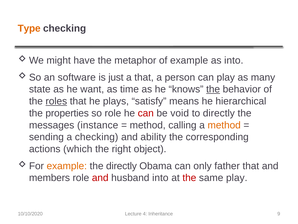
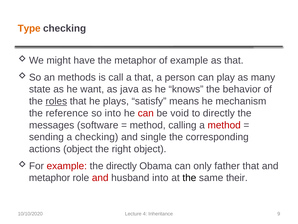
as into: into -> that (234, 60)
software: software -> methods (77, 77)
just: just -> call (116, 77)
time: time -> java (129, 89)
the underline: present -> none (213, 89)
hierarchical: hierarchical -> mechanism (241, 101)
properties: properties -> reference (67, 113)
so role: role -> into (113, 113)
instance: instance -> software (98, 125)
method colour: orange -> red (224, 125)
ability: ability -> single (153, 137)
actions which: which -> object (78, 149)
example colour: orange -> red (67, 166)
members: members -> metaphor (49, 178)
the colour: red -> black (189, 178)
same play: play -> their (237, 178)
